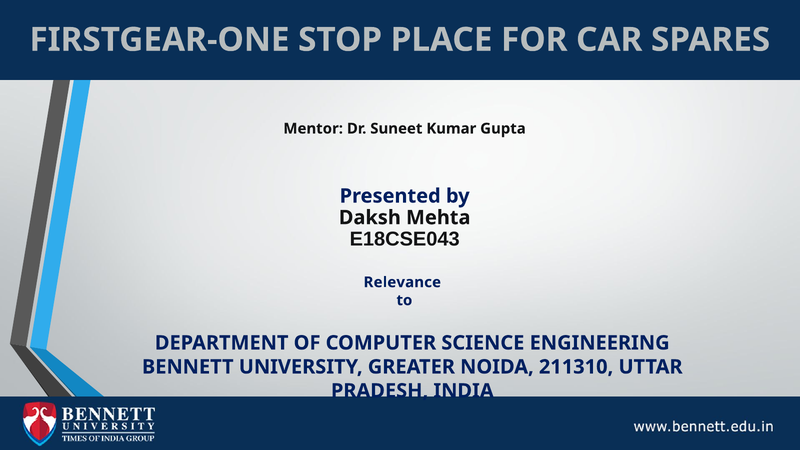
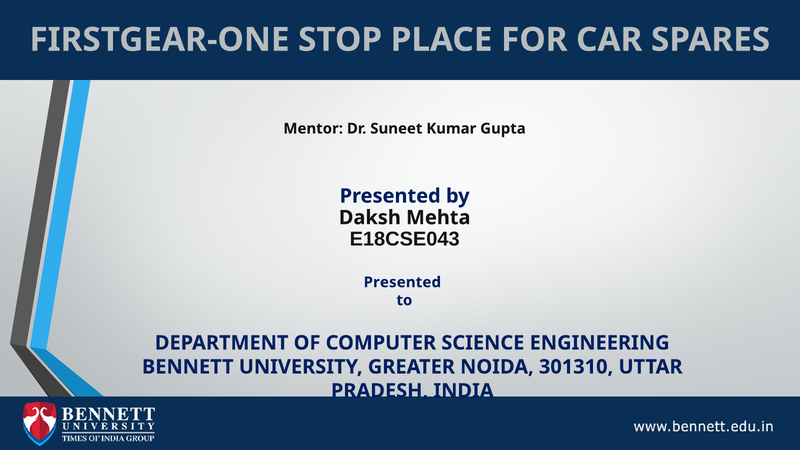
Relevance: Relevance -> Presented (402, 282)
211310: 211310 -> 301310 (576, 367)
